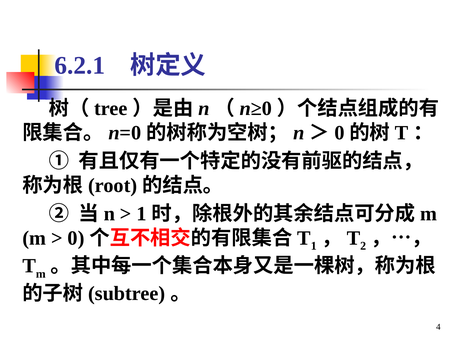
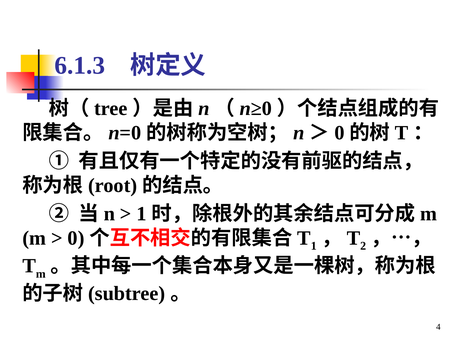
6.2.1: 6.2.1 -> 6.1.3 (80, 65)
